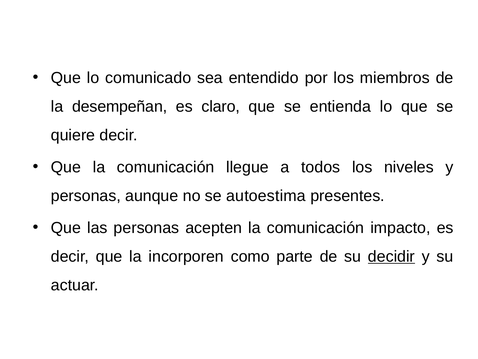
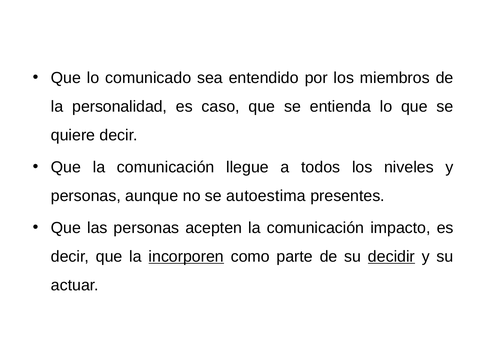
desempeñan: desempeñan -> personalidad (120, 106)
claro: claro -> caso (221, 106)
incorporen underline: none -> present (186, 256)
